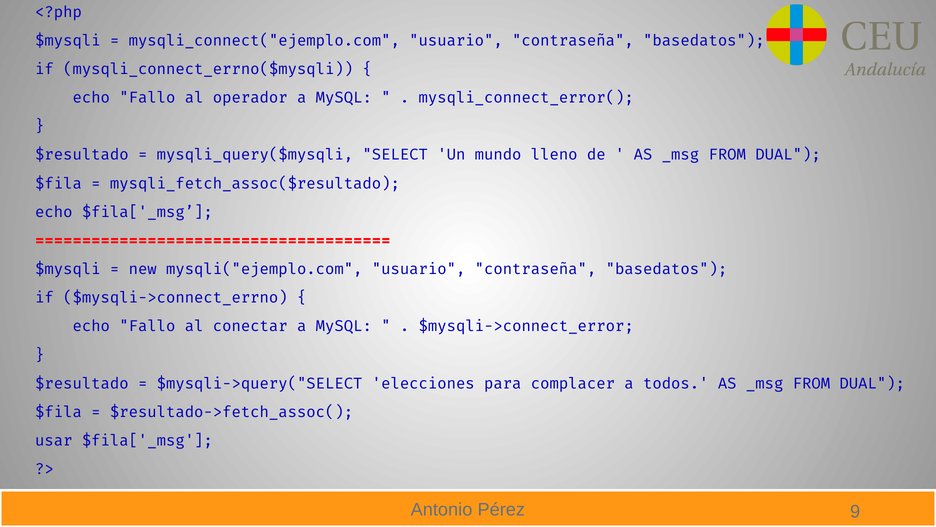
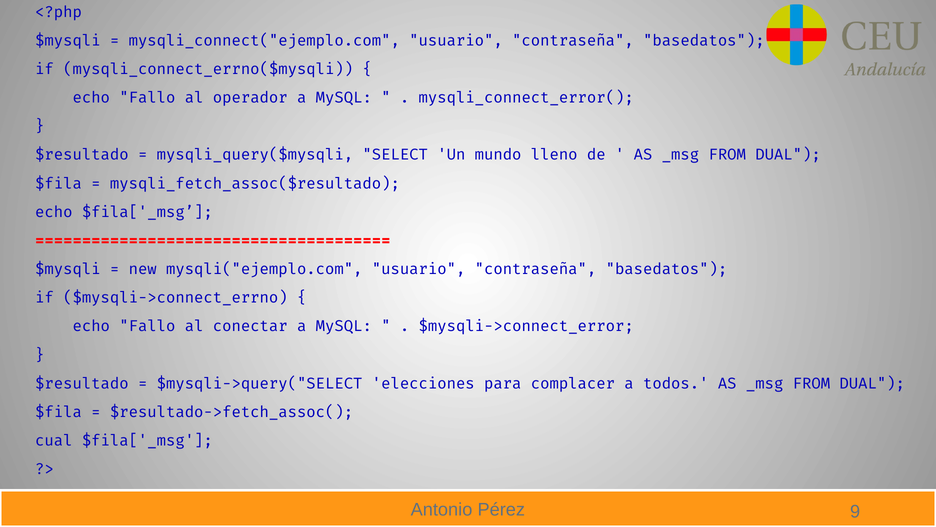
usar: usar -> cual (54, 440)
